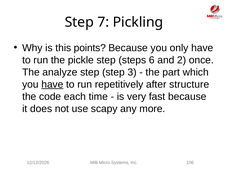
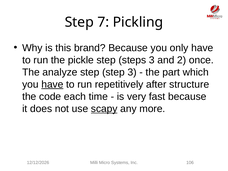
points: points -> brand (90, 48)
steps 6: 6 -> 3 (152, 60)
scapy underline: none -> present (104, 109)
